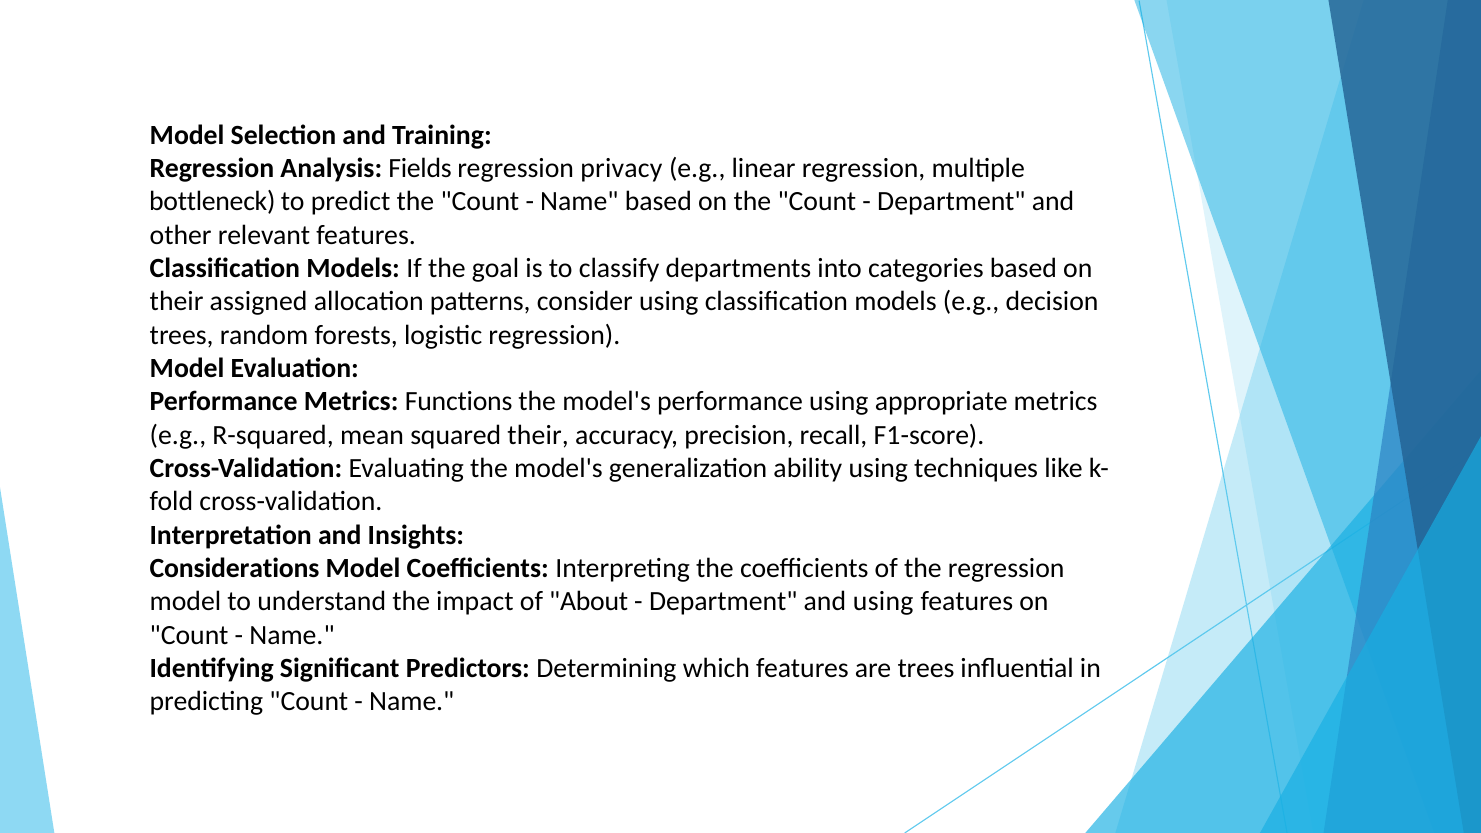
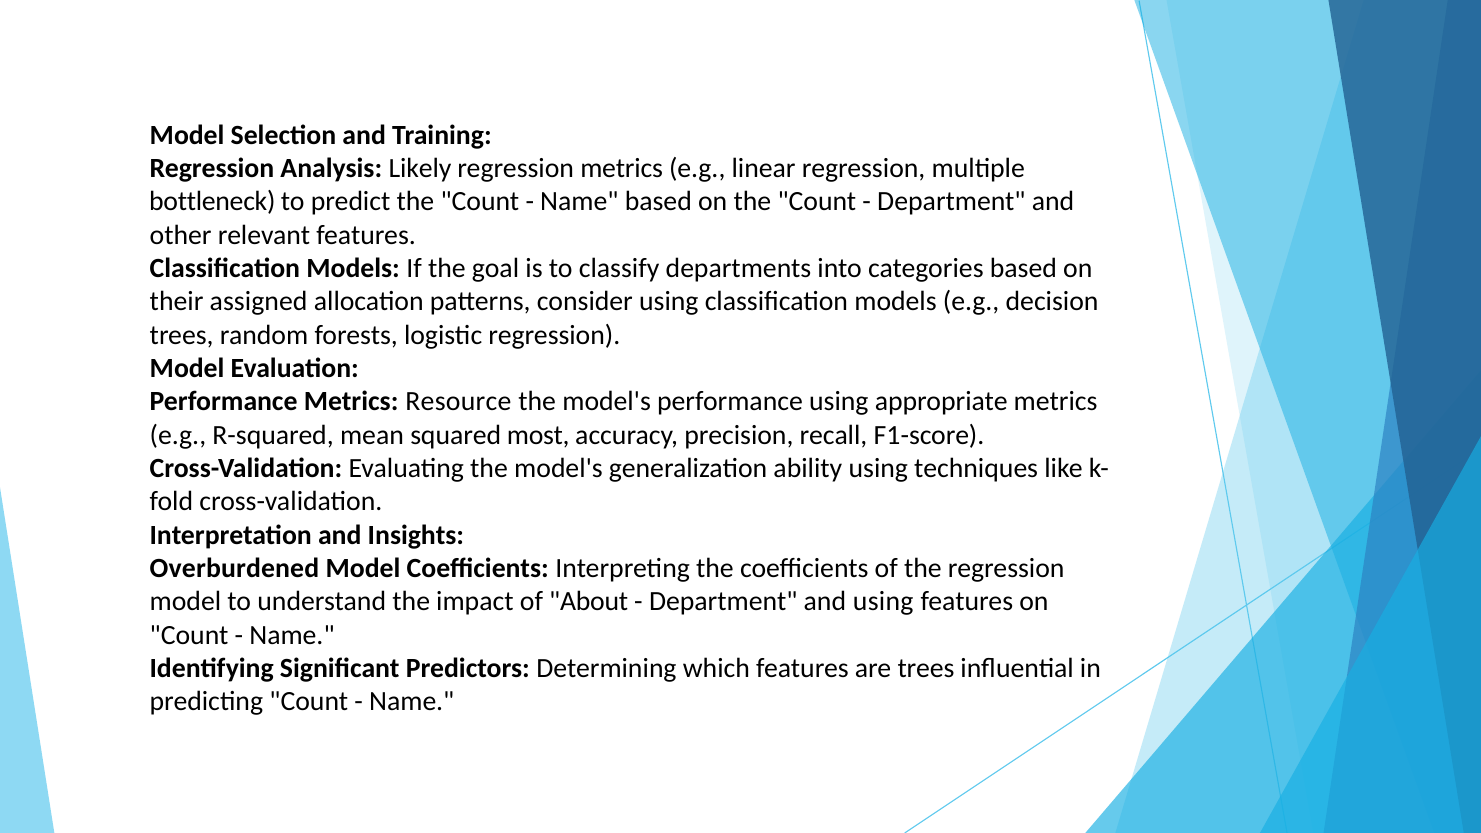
Fields: Fields -> Likely (420, 168)
regression privacy: privacy -> metrics (622, 168)
Functions: Functions -> Resource (458, 402)
squared their: their -> most (538, 435)
Considerations: Considerations -> Overburdened (234, 568)
